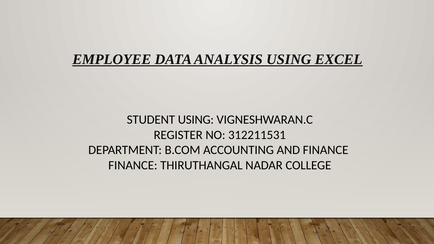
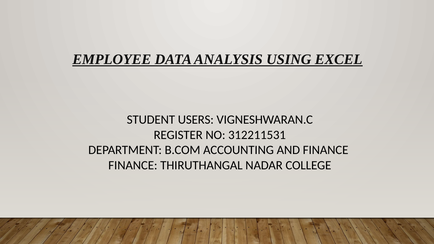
STUDENT USING: USING -> USERS (196, 120)
